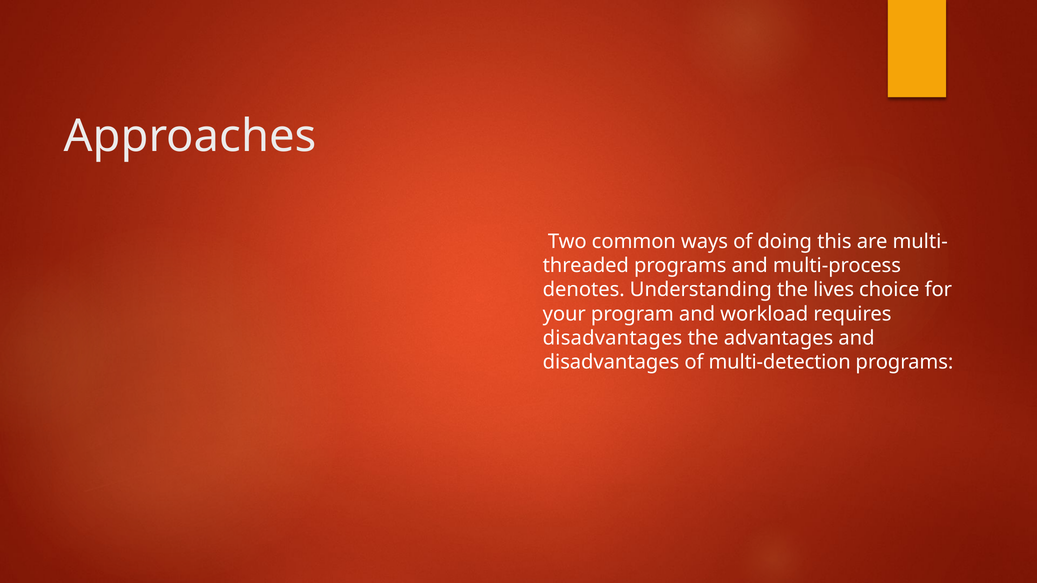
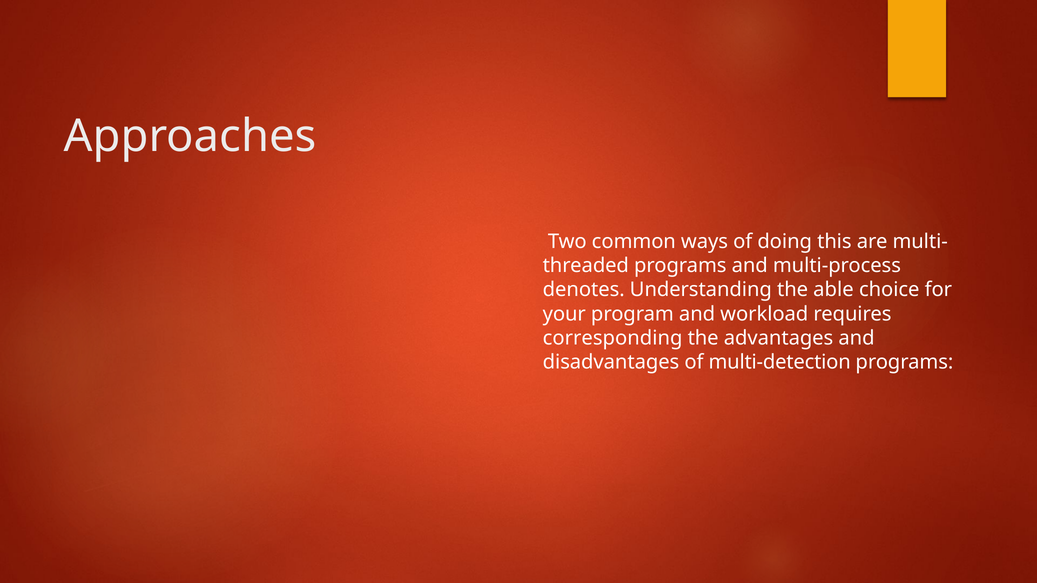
lives: lives -> able (833, 290)
disadvantages: disadvantages -> corresponding (613, 338)
